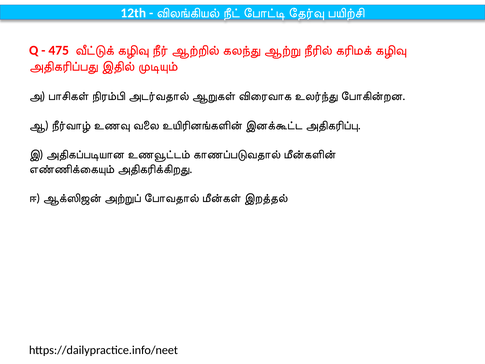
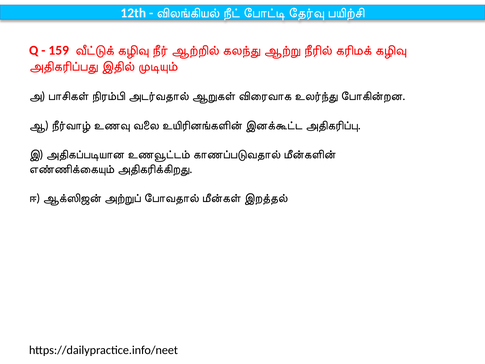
475: 475 -> 159 (59, 50)
